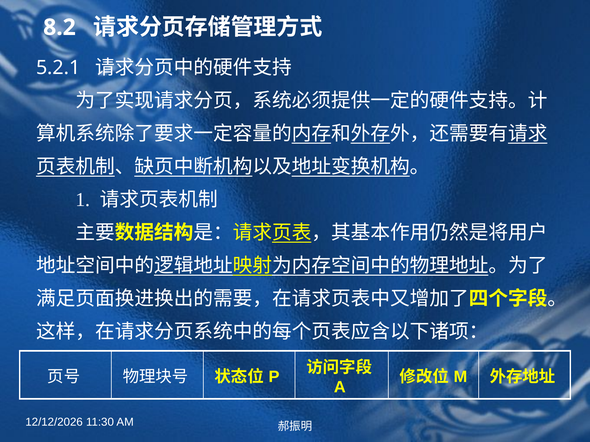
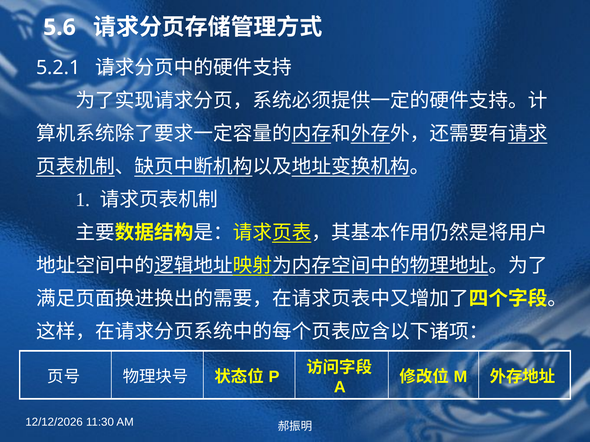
8.2: 8.2 -> 5.6 (59, 27)
